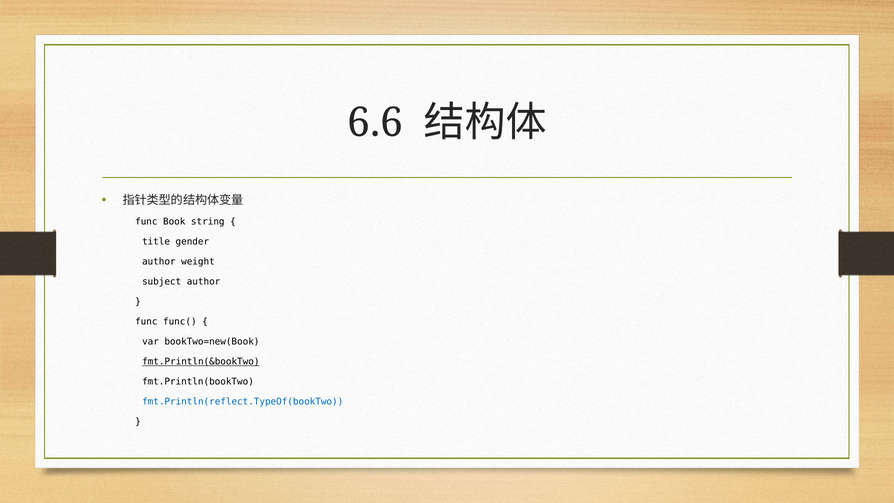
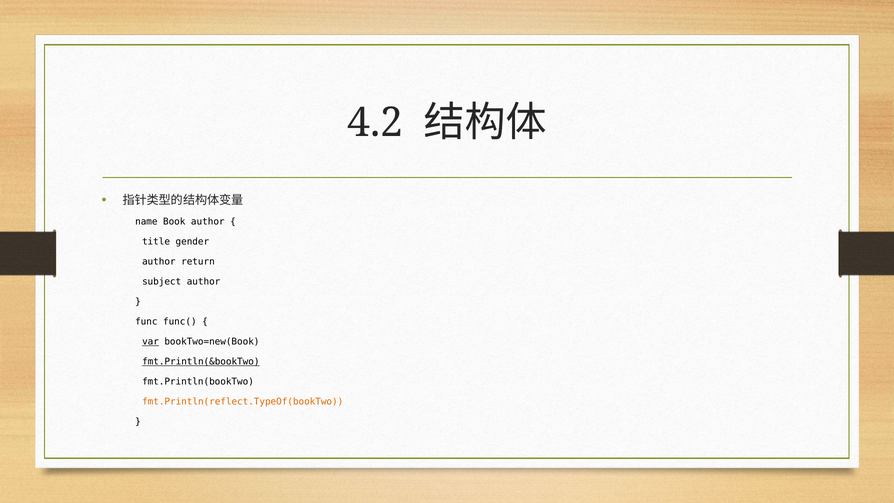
6.6: 6.6 -> 4.2 (375, 123)
func: func -> name (146, 222)
Book string: string -> author (208, 222)
weight: weight -> return (198, 262)
var underline: none -> present (151, 342)
fmt.Println(reflect.TypeOf(bookTwo colour: blue -> orange (243, 401)
